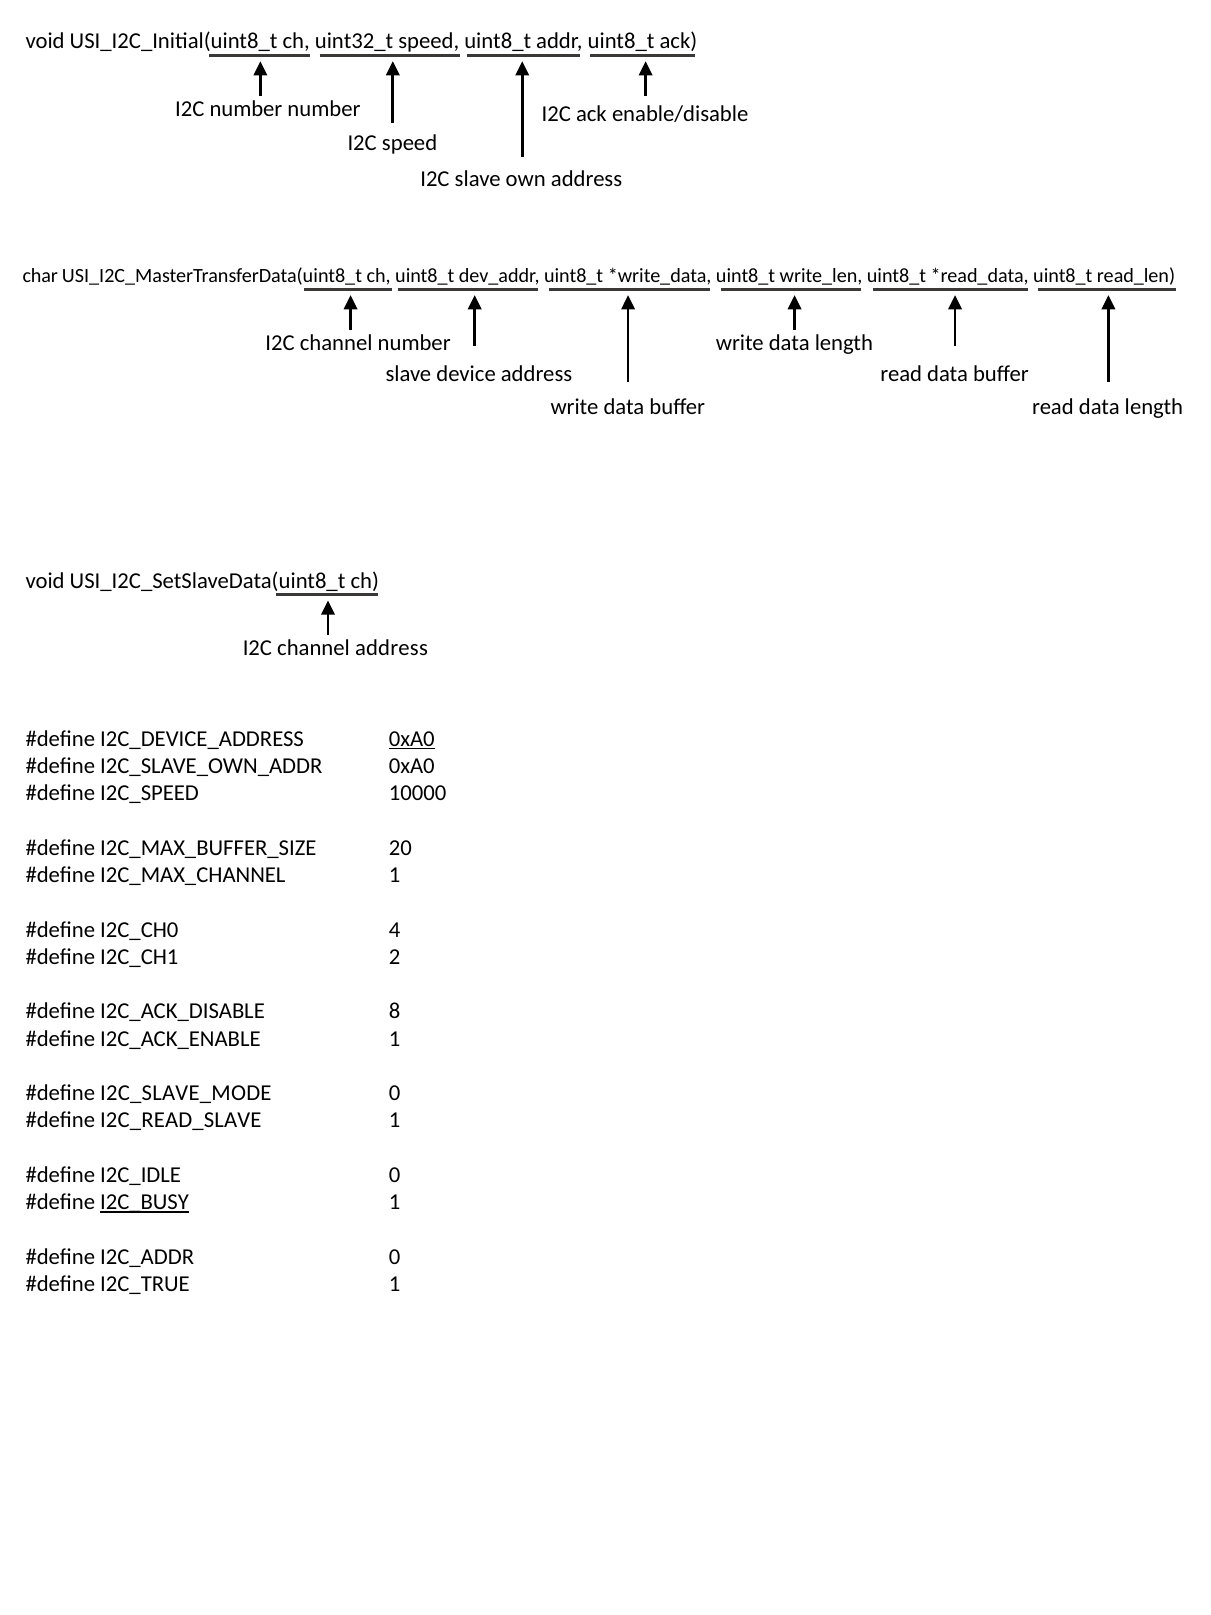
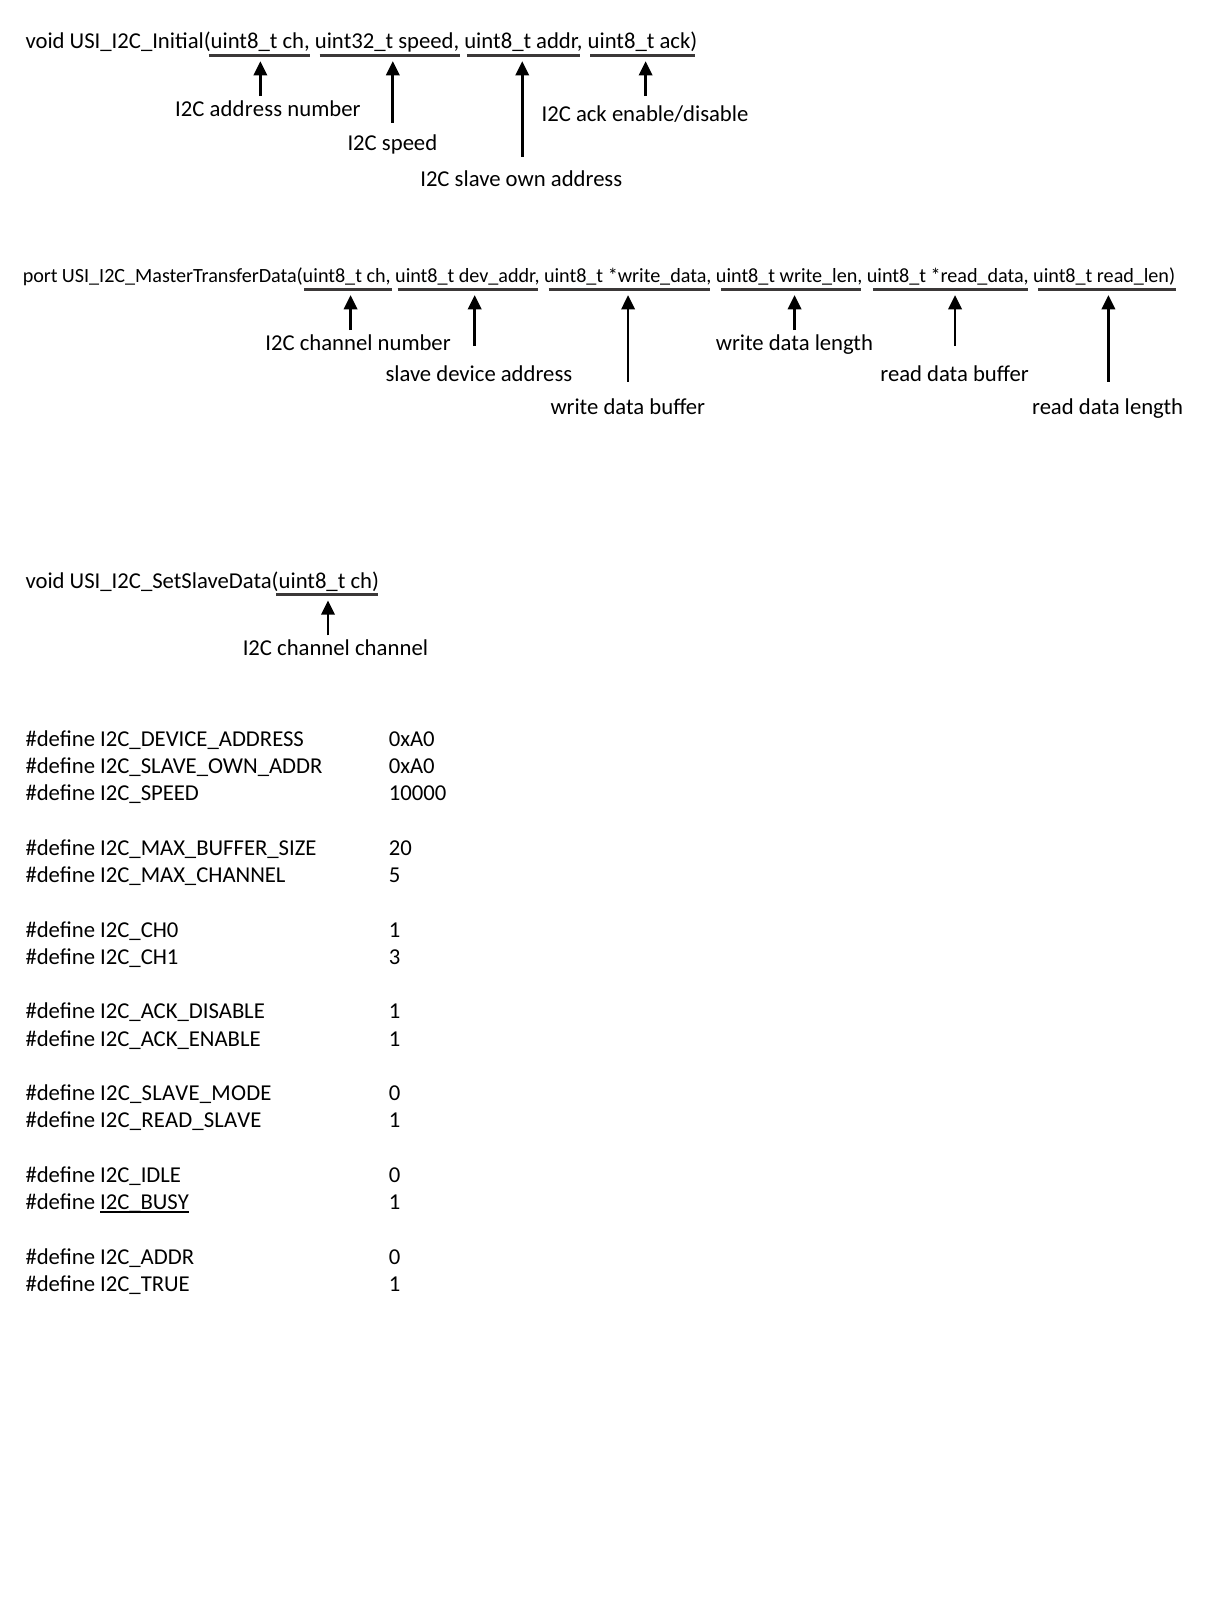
I2C number: number -> address (246, 109)
char: char -> port (40, 276)
channel address: address -> channel (392, 648)
0xA0 underline: present -> none (412, 739)
I2C_MAX_CHANNEL 1: 1 -> 5 (395, 875)
I2C_CH0 4: 4 -> 1 (395, 930)
2: 2 -> 3 (395, 957)
I2C_ACK_DISABLE 8: 8 -> 1 (395, 1011)
